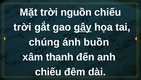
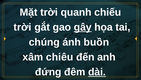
nguồn: nguồn -> quanh (76, 12)
thanh: thanh -> chiêu (60, 57)
chiếu: chiếu -> đứng (48, 71)
dài underline: none -> present (97, 71)
